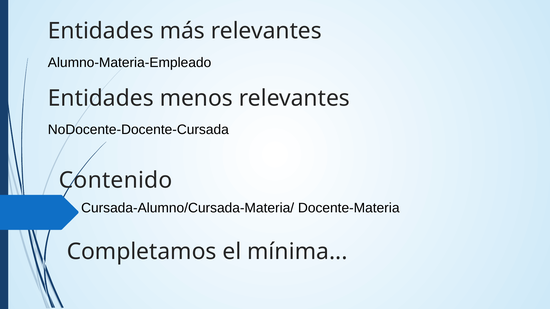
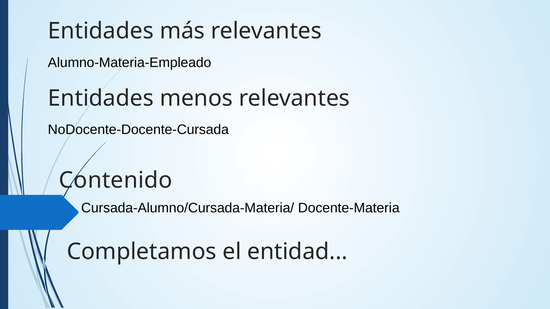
mínima: mínima -> entidad (297, 252)
